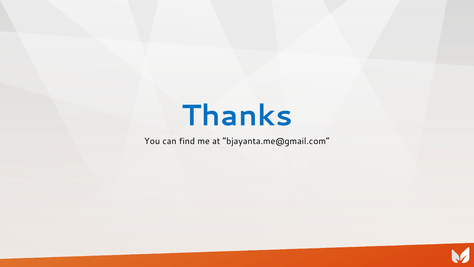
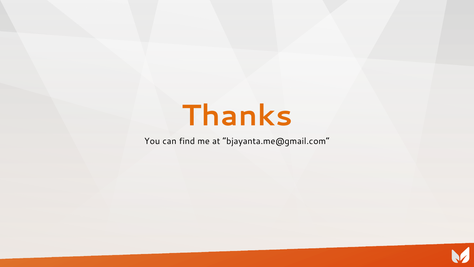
Thanks colour: blue -> orange (237, 115)
